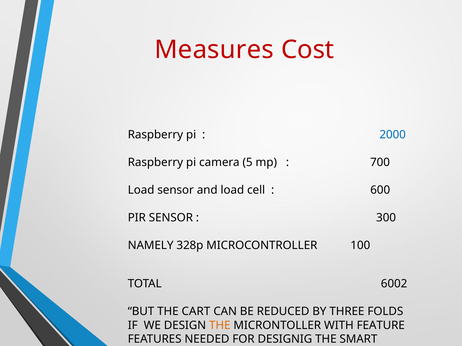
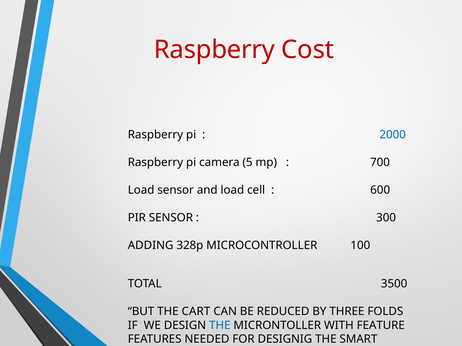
Measures: Measures -> Raspberry (214, 50)
NAMELY: NAMELY -> ADDING (151, 246)
6002: 6002 -> 3500 (394, 284)
THE colour: orange -> blue (220, 326)
